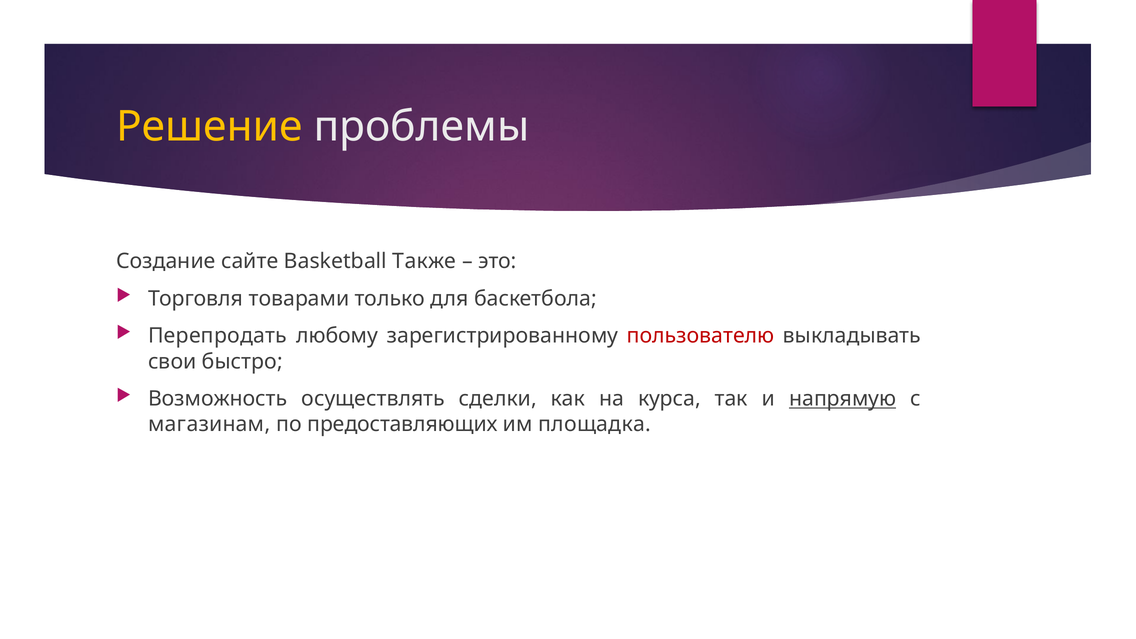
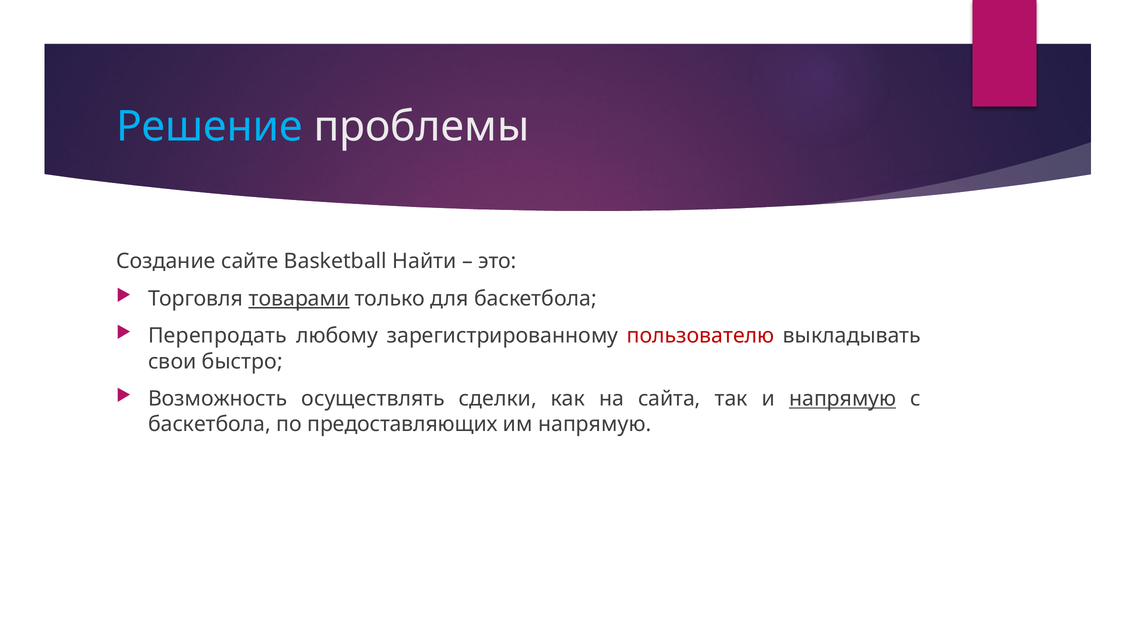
Решение colour: yellow -> light blue (209, 127)
Также: Также -> Найти (424, 261)
товарами underline: none -> present (299, 299)
курса: курса -> сайта (669, 399)
магазинам: магазинам -> баскетбола (209, 424)
им площадка: площадка -> напрямую (595, 424)
